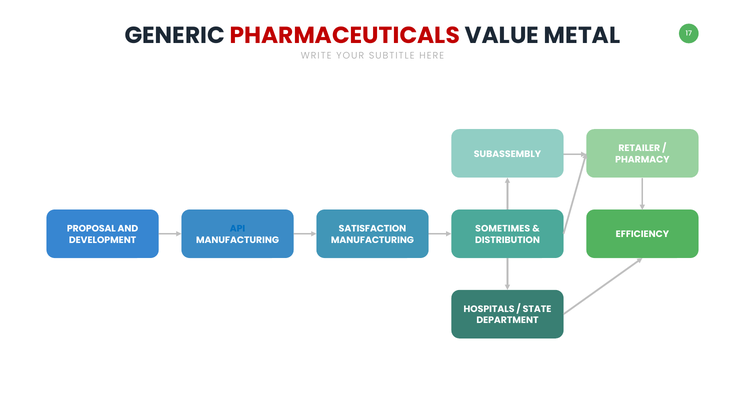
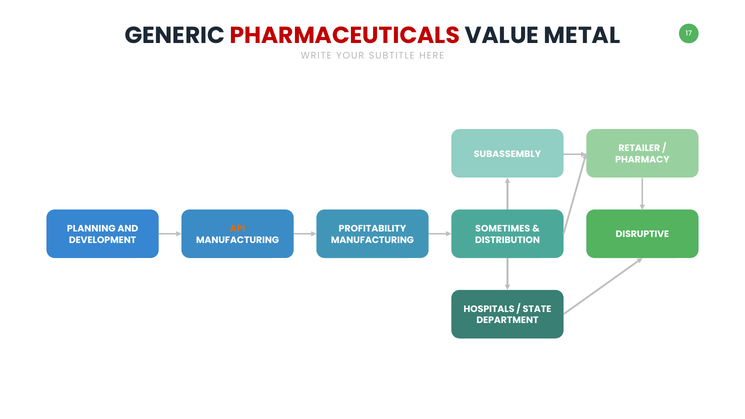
PROPOSAL: PROPOSAL -> PLANNING (91, 229)
API colour: blue -> orange (238, 229)
SATISFACTION: SATISFACTION -> PROFITABILITY (372, 229)
EFFICIENCY: EFFICIENCY -> DISRUPTIVE (642, 234)
